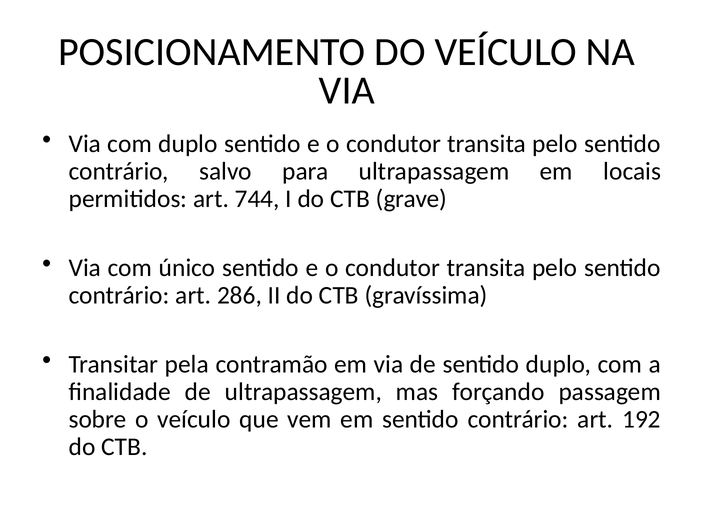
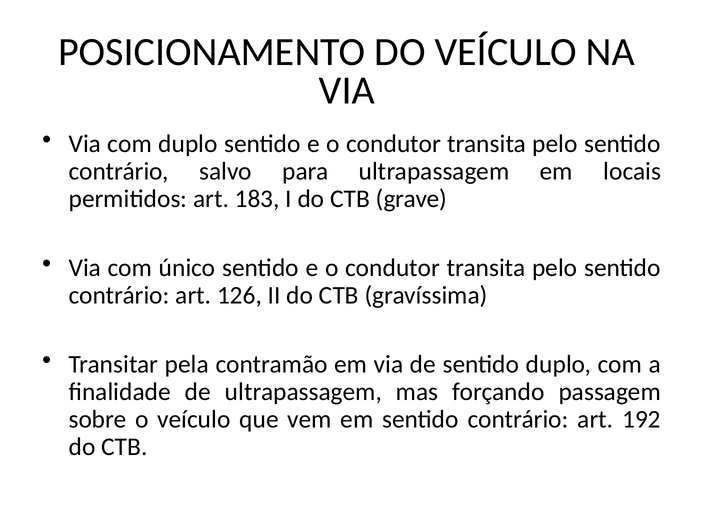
744: 744 -> 183 (257, 199)
286: 286 -> 126 (240, 295)
